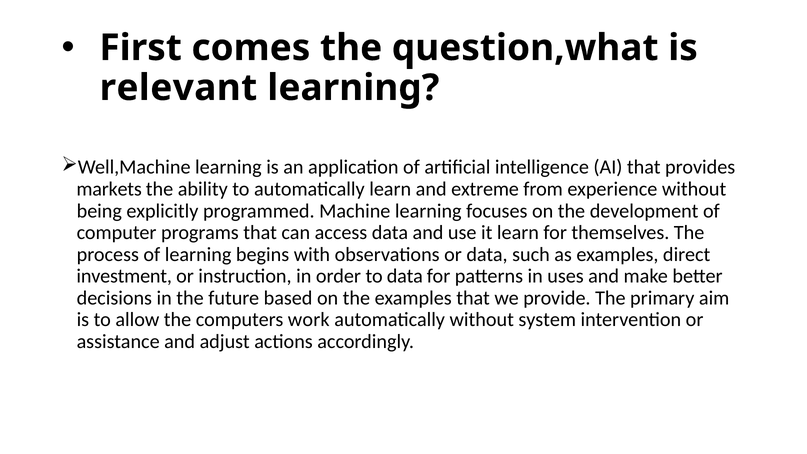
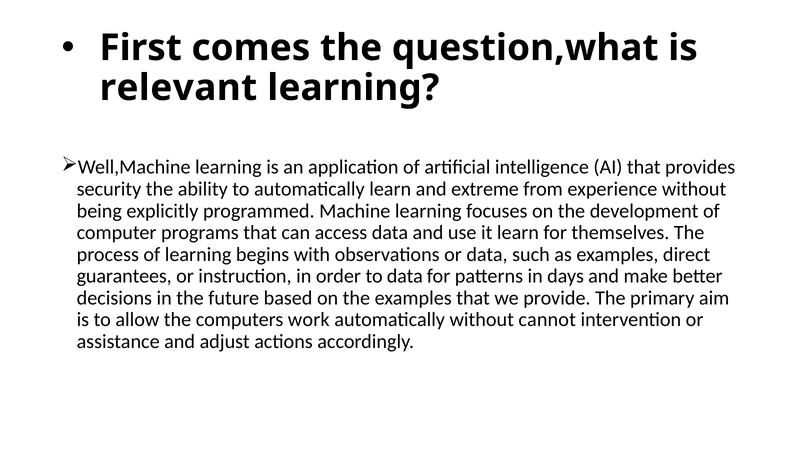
markets: markets -> security (109, 189)
investment: investment -> guarantees (124, 276)
uses: uses -> days (566, 276)
system: system -> cannot (547, 320)
